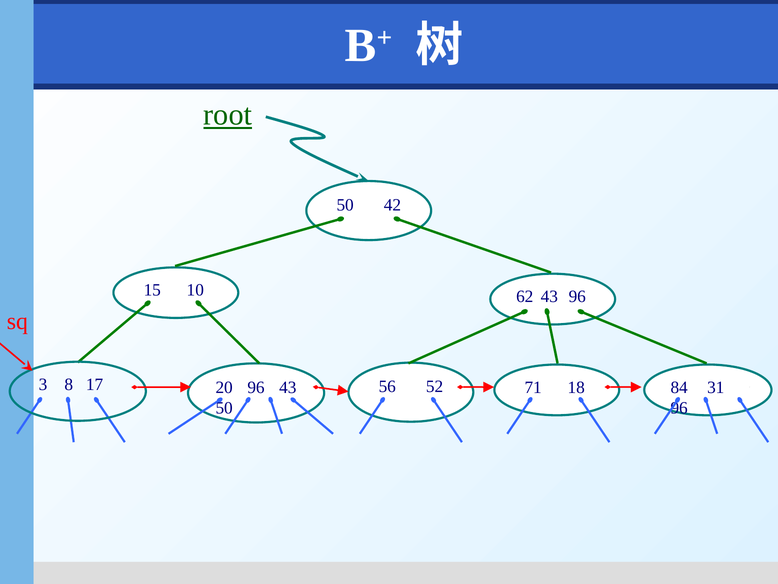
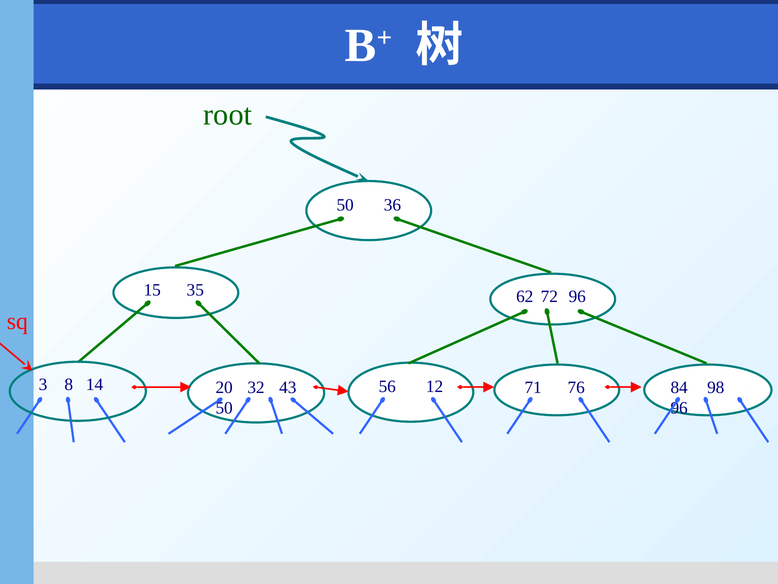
root underline: present -> none (228, 115)
42: 42 -> 36 (392, 205)
10: 10 -> 35 (195, 290)
62 43: 43 -> 72 (549, 296)
17: 17 -> 14 (95, 384)
52: 52 -> 12 (435, 386)
20 96: 96 -> 32 (256, 387)
18: 18 -> 76 (576, 387)
31: 31 -> 98 (716, 387)
